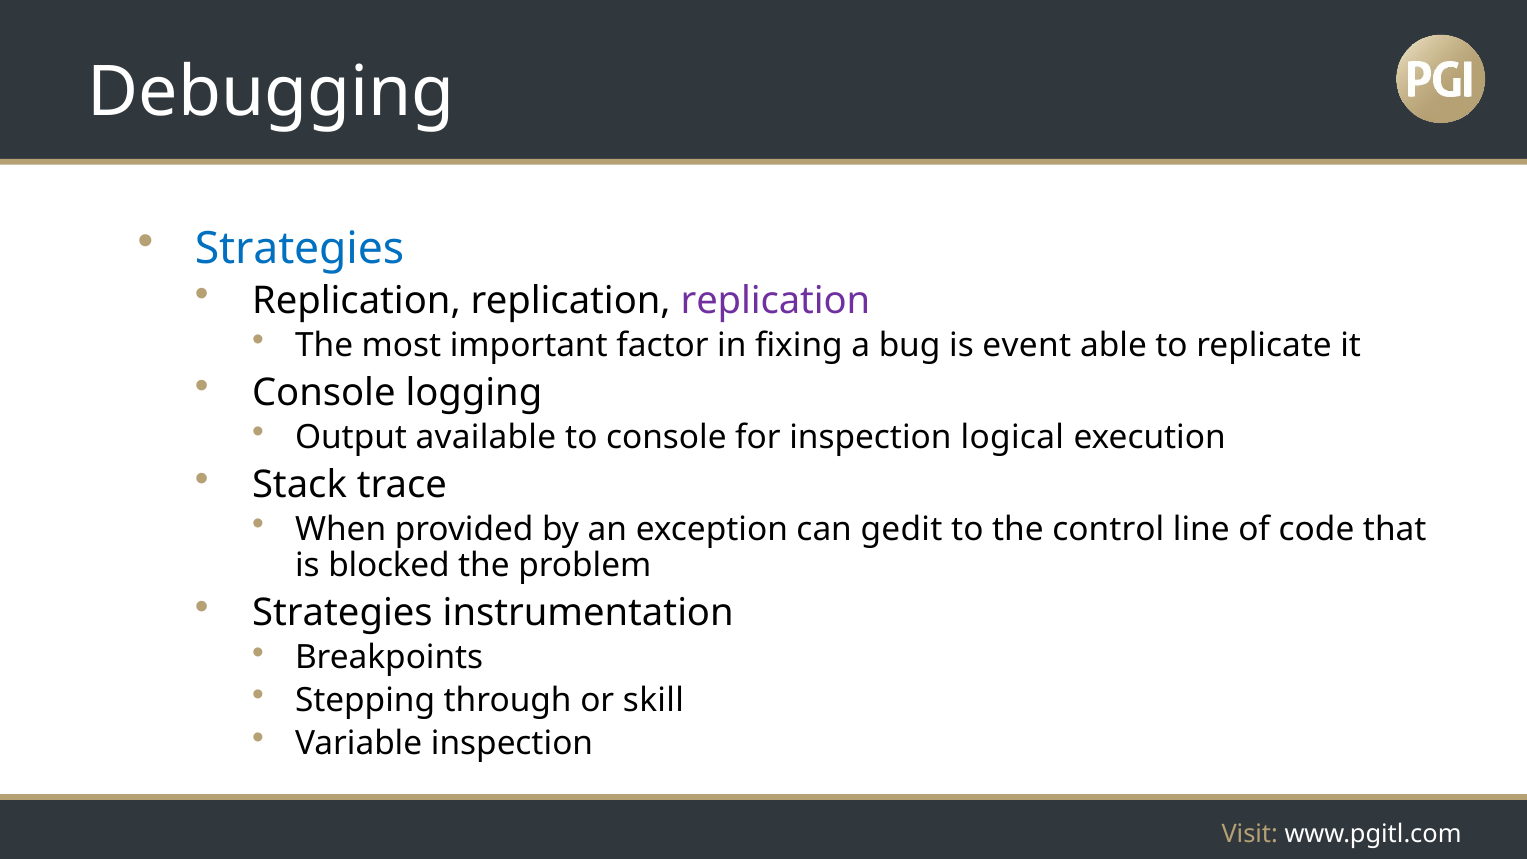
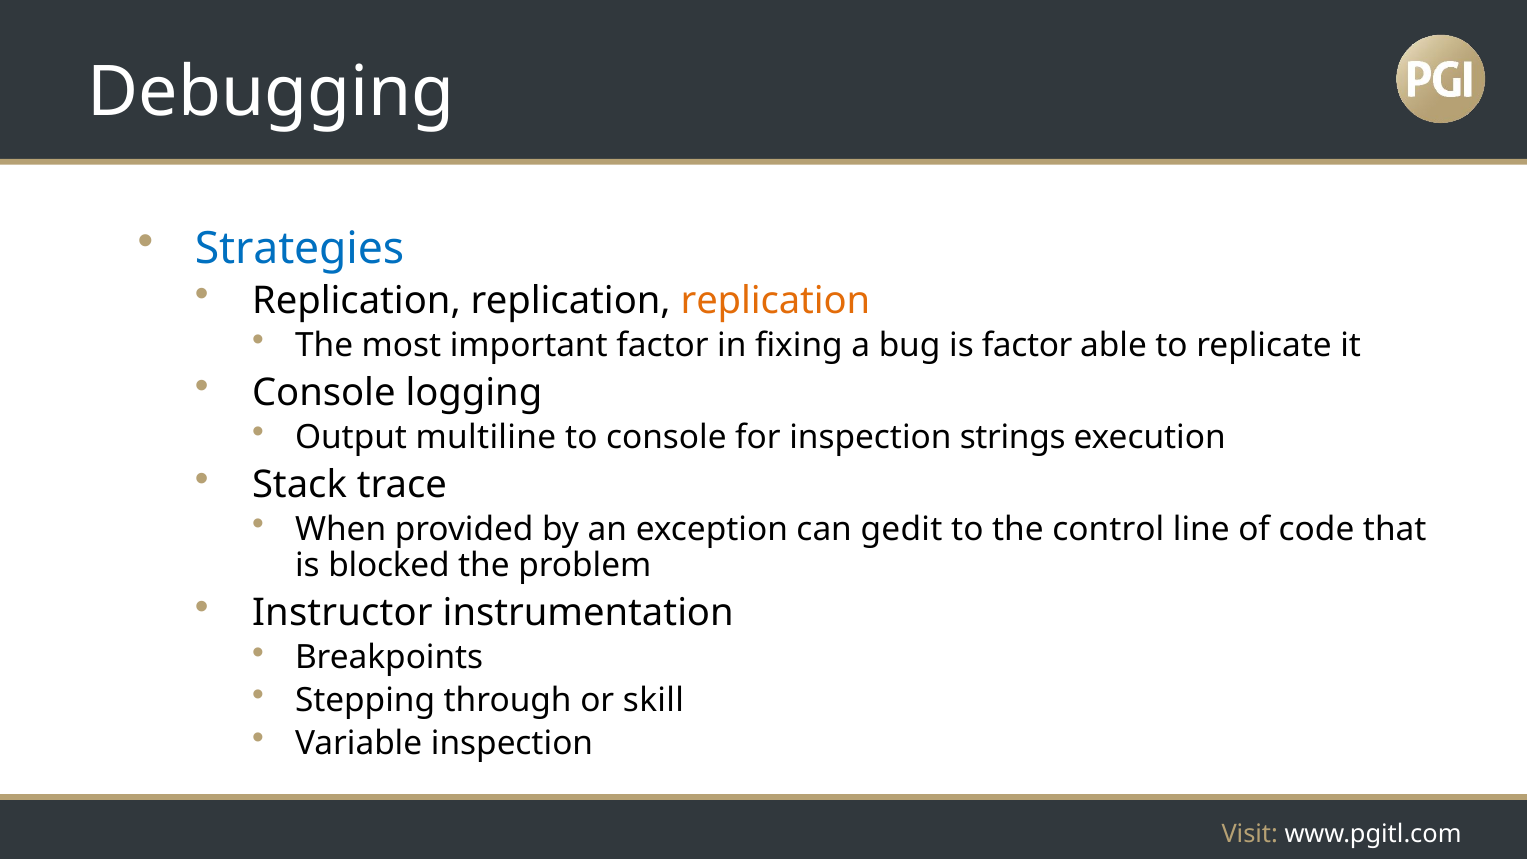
replication colour: purple -> orange (775, 300)
is event: event -> factor (1027, 345)
available: available -> multiline (486, 437)
logical: logical -> strings (1013, 437)
Strategies: Strategies -> Instructor (342, 613)
